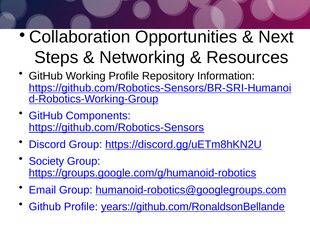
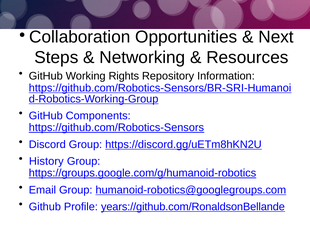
Working Profile: Profile -> Rights (124, 76)
Society: Society -> History (46, 161)
